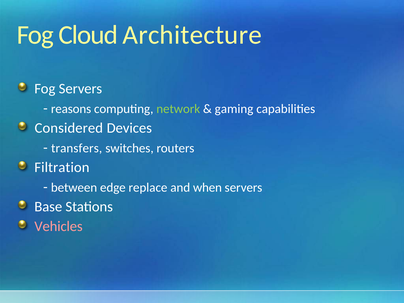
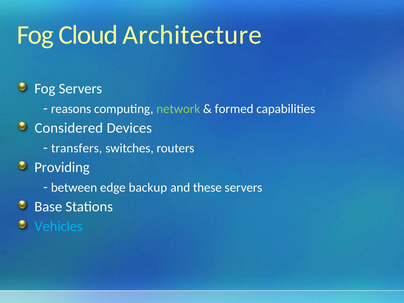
gaming: gaming -> formed (234, 109)
Filtration: Filtration -> Providing (62, 167)
replace: replace -> backup (148, 188)
when: when -> these (207, 188)
Vehicles colour: pink -> light blue (59, 226)
